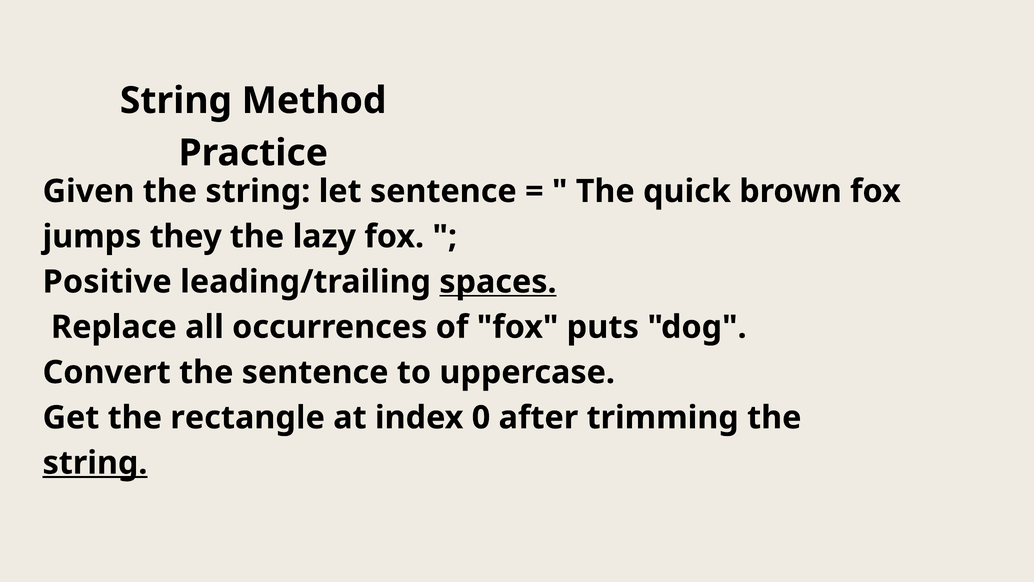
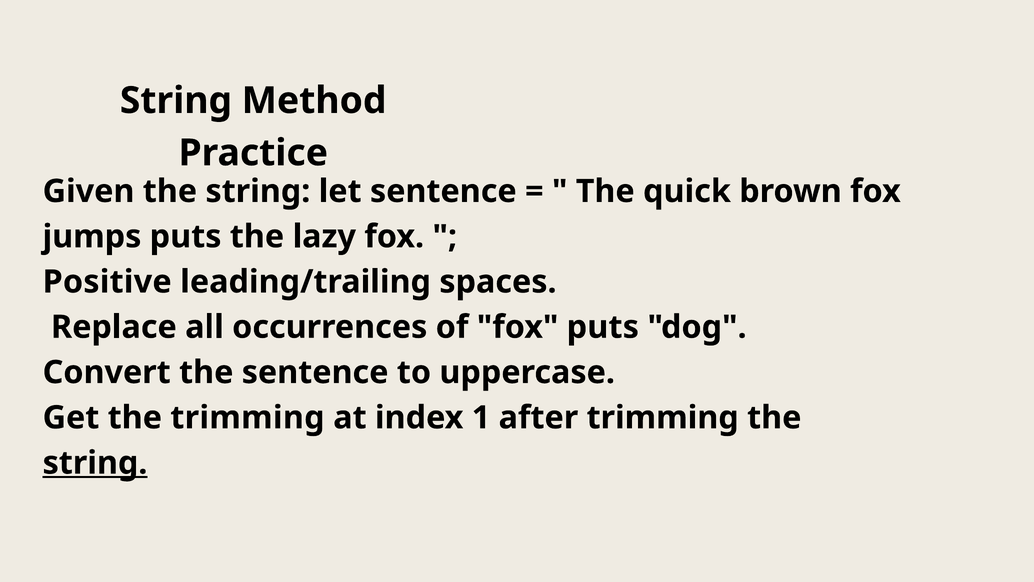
jumps they: they -> puts (186, 236)
spaces underline: present -> none (498, 282)
the rectangle: rectangle -> trimming (247, 417)
0: 0 -> 1 (481, 417)
